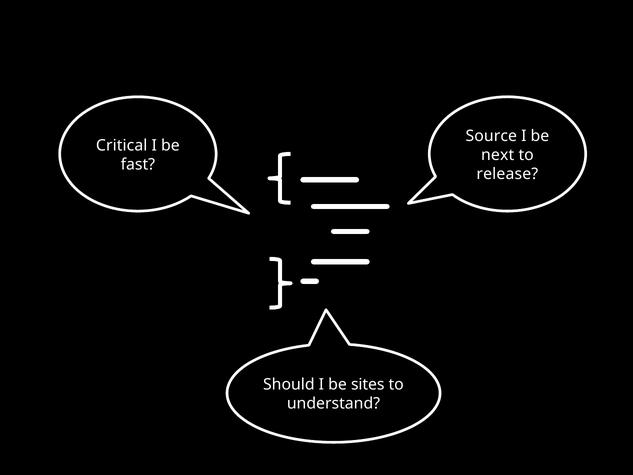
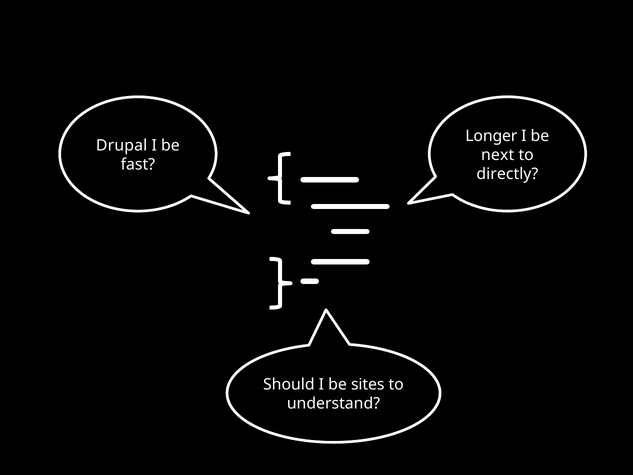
Source: Source -> Longer (491, 136)
Critical: Critical -> Drupal (122, 145)
release: release -> directly (507, 174)
